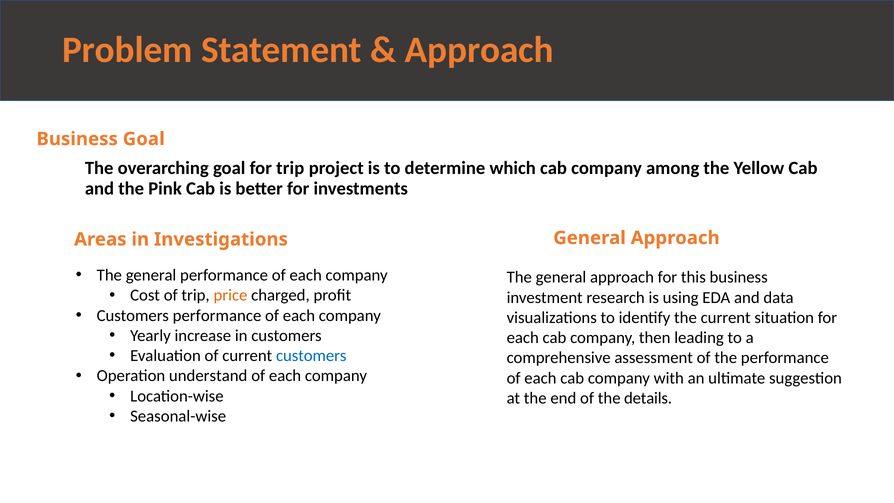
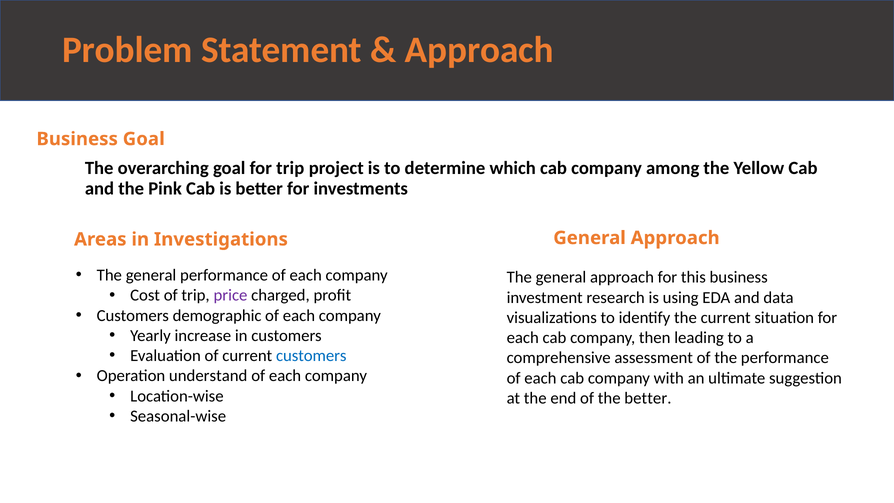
price colour: orange -> purple (230, 295)
Customers performance: performance -> demographic (217, 315)
the details: details -> better (648, 398)
